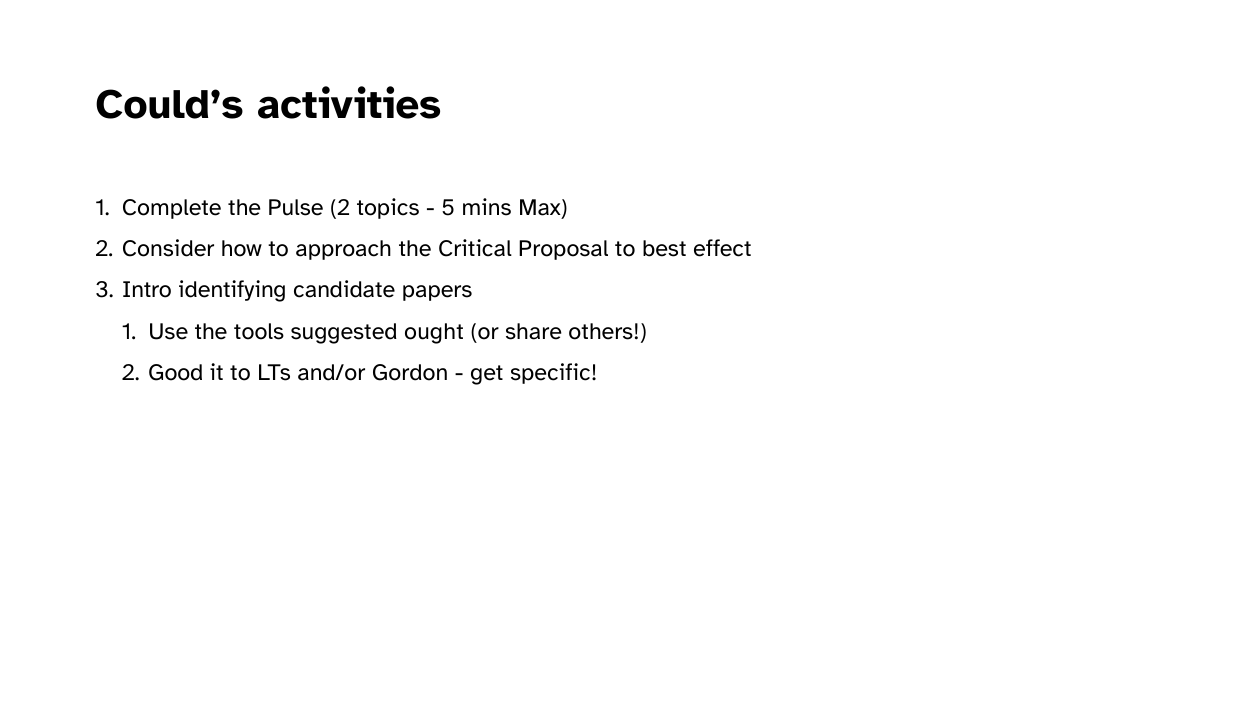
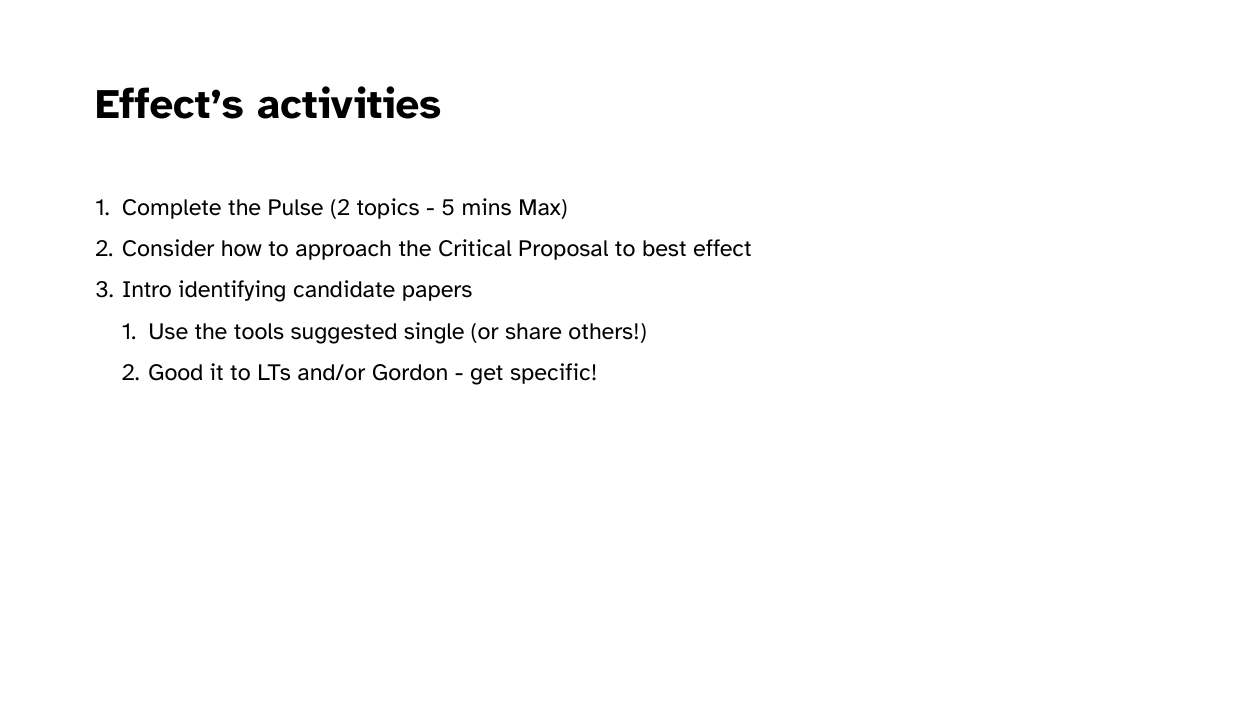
Could’s: Could’s -> Effect’s (170, 105)
ought: ought -> single (434, 332)
